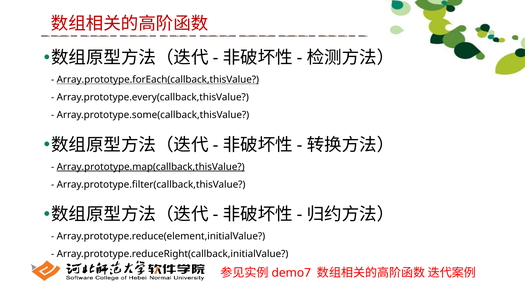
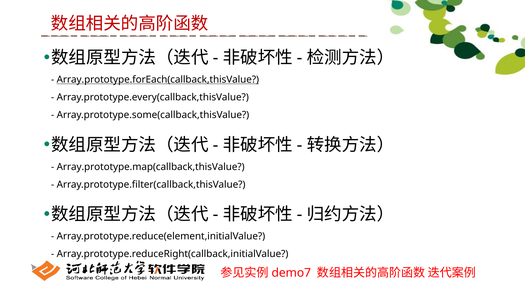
Array.prototype.map(callback,thisValue underline: present -> none (151, 167)
